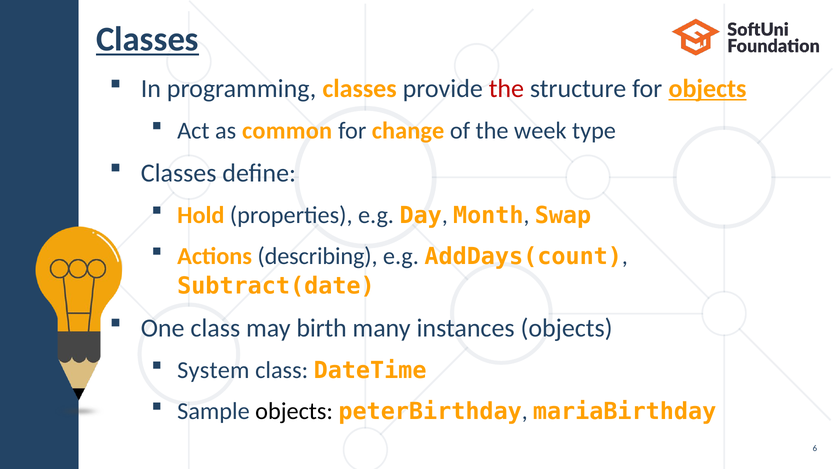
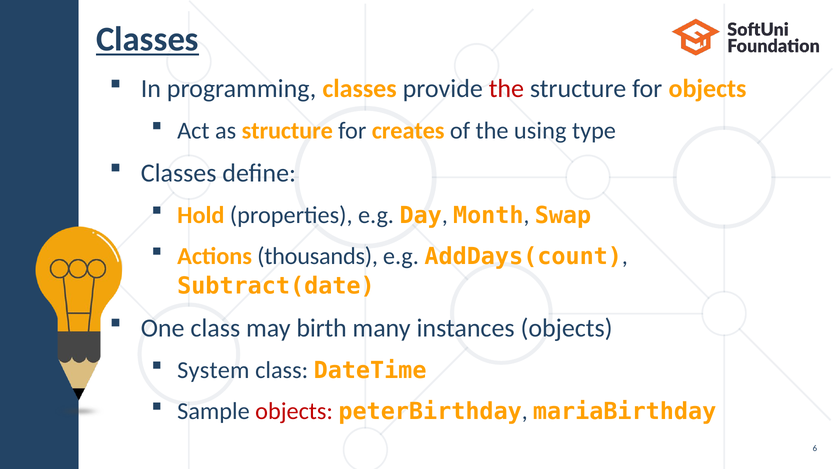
objects underline: present -> none (707, 89)
as common: common -> structure (287, 131)
change: change -> creates (408, 131)
week: week -> using (540, 131)
describing: describing -> thousands (318, 256)
objects colour: black -> red (294, 411)
